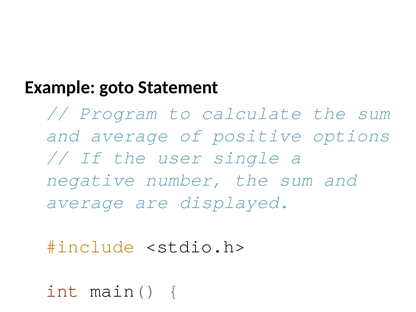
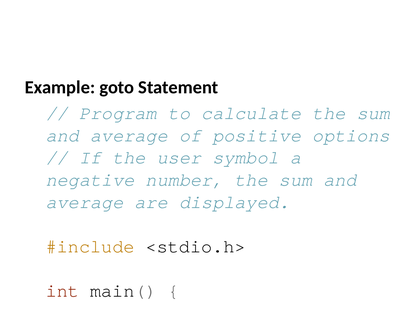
single: single -> symbol (246, 158)
